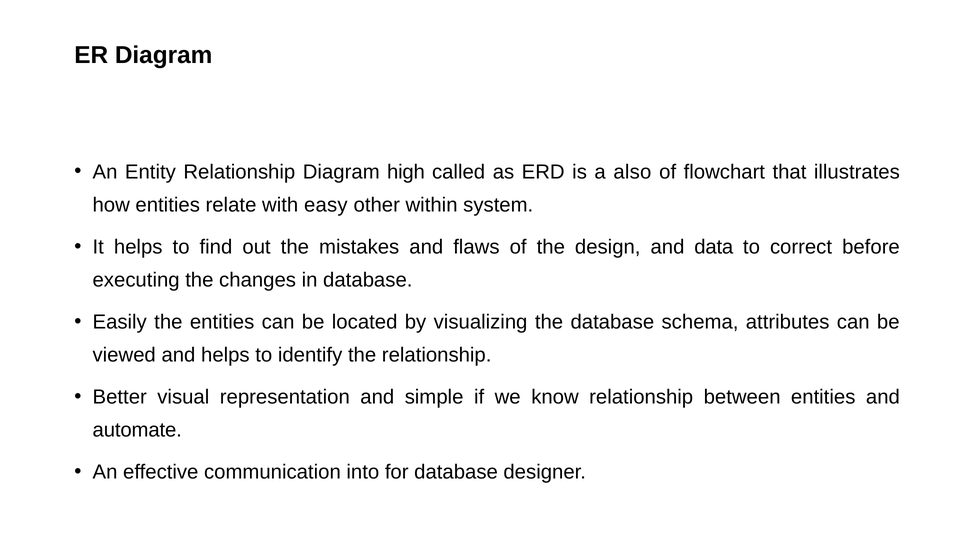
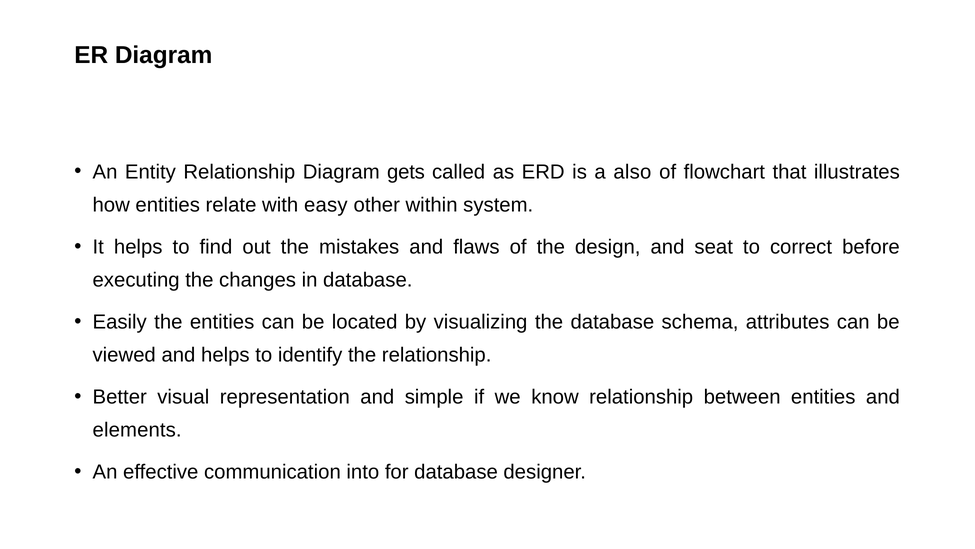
high: high -> gets (406, 172)
data: data -> seat (714, 247)
automate: automate -> elements (137, 430)
